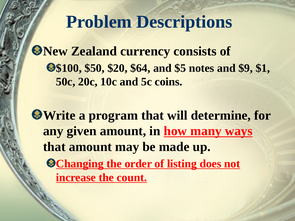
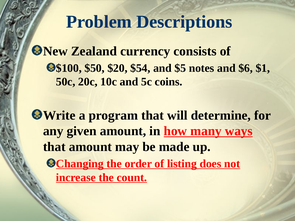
$64: $64 -> $54 (140, 68)
$9: $9 -> $6 (246, 68)
